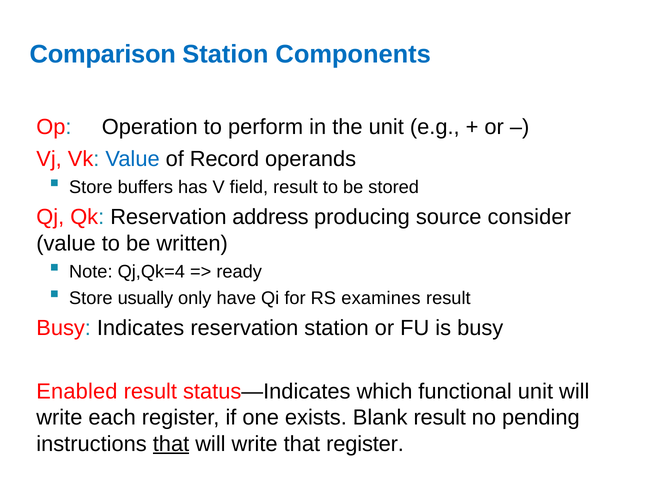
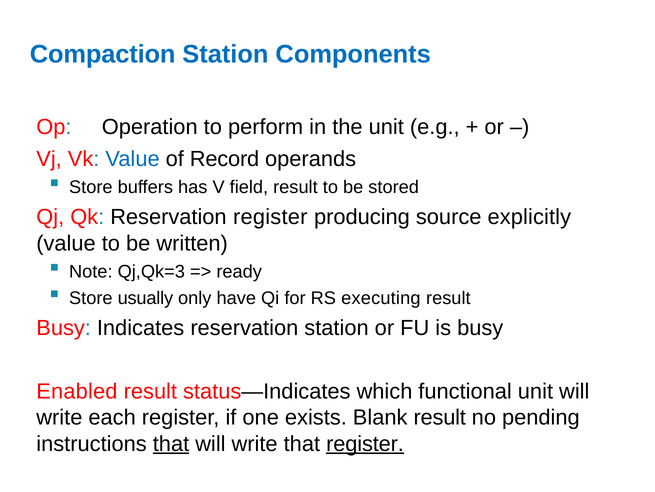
Comparison: Comparison -> Compaction (103, 54)
Reservation address: address -> register (270, 217)
consider: consider -> explicitly (529, 217)
Qj,Qk=4: Qj,Qk=4 -> Qj,Qk=3 (151, 271)
examines: examines -> executing (381, 298)
register underline: none -> present (365, 443)
